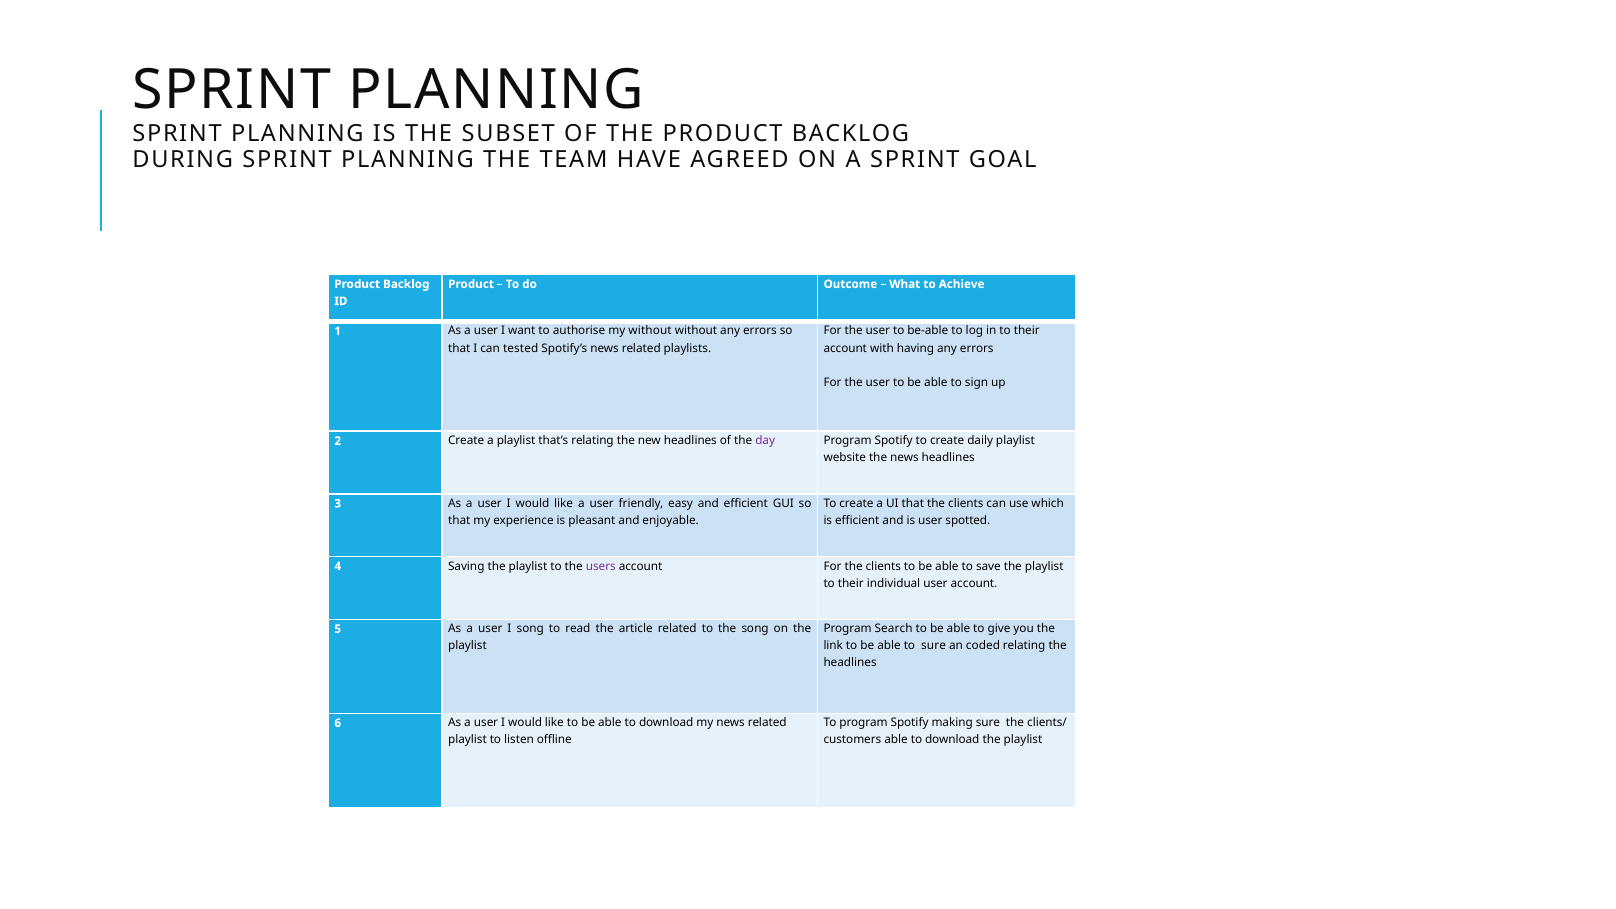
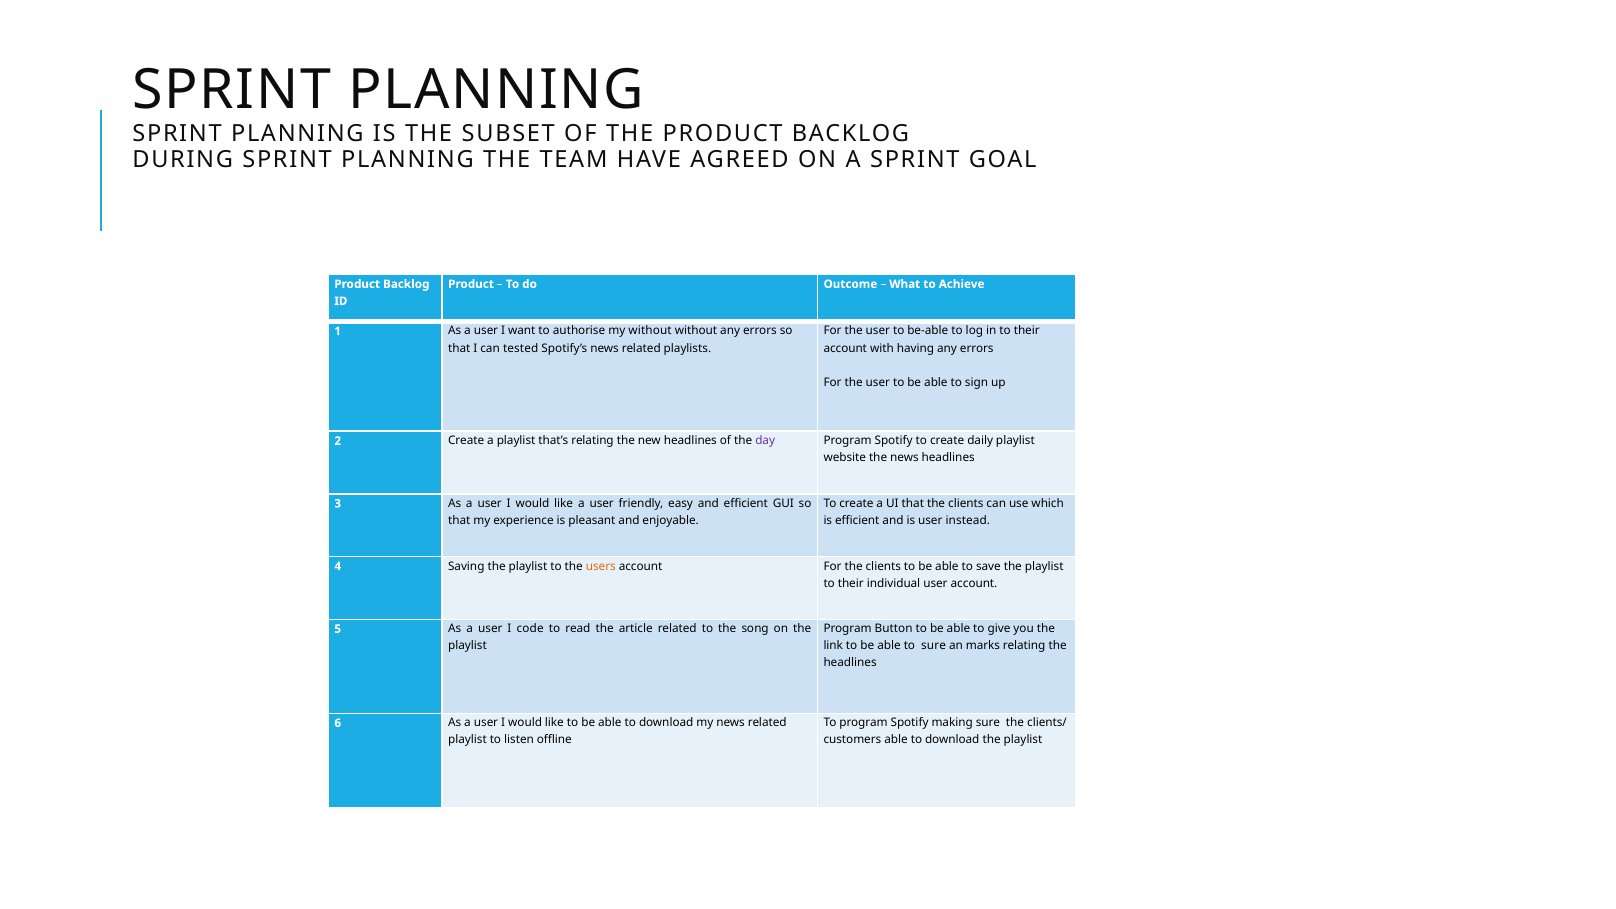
spotted: spotted -> instead (968, 521)
users colour: purple -> orange (601, 566)
Search: Search -> Button (894, 629)
I song: song -> code (530, 629)
coded: coded -> marks (983, 646)
